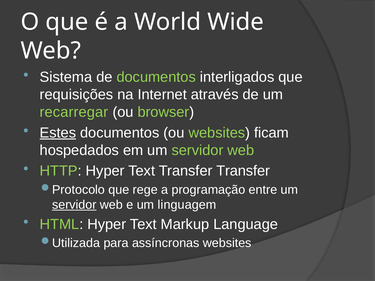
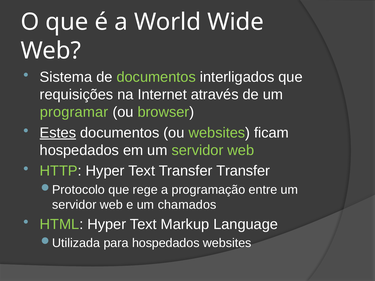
recarregar: recarregar -> programar (74, 112)
servidor underline: present -> none (74, 205)
linguagem: linguagem -> chamados (187, 205)
para assíncronas: assíncronas -> hospedados (166, 243)
